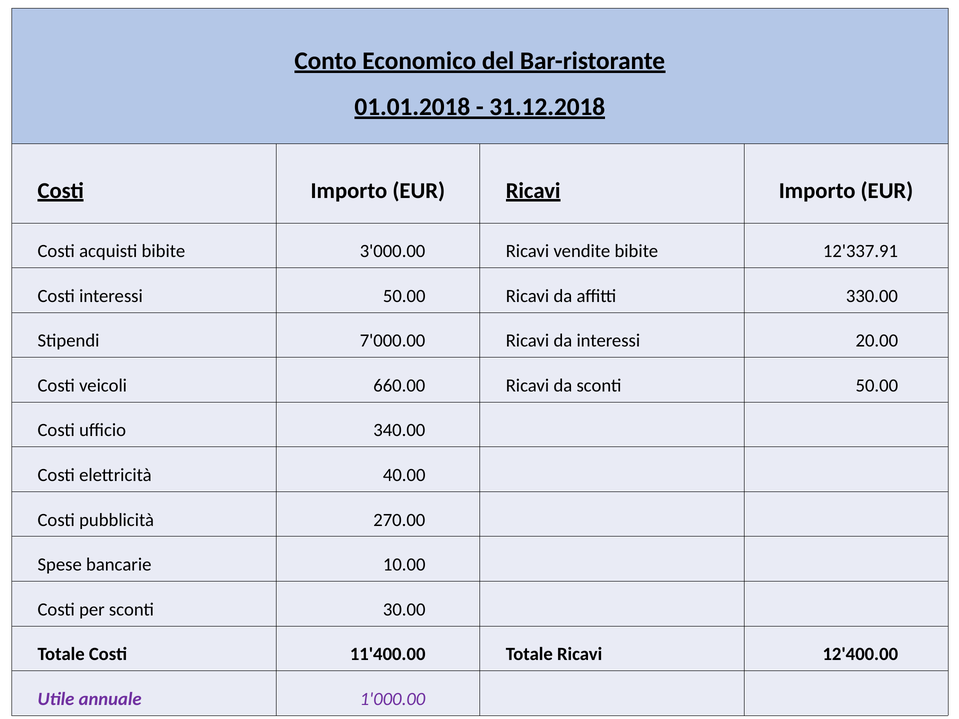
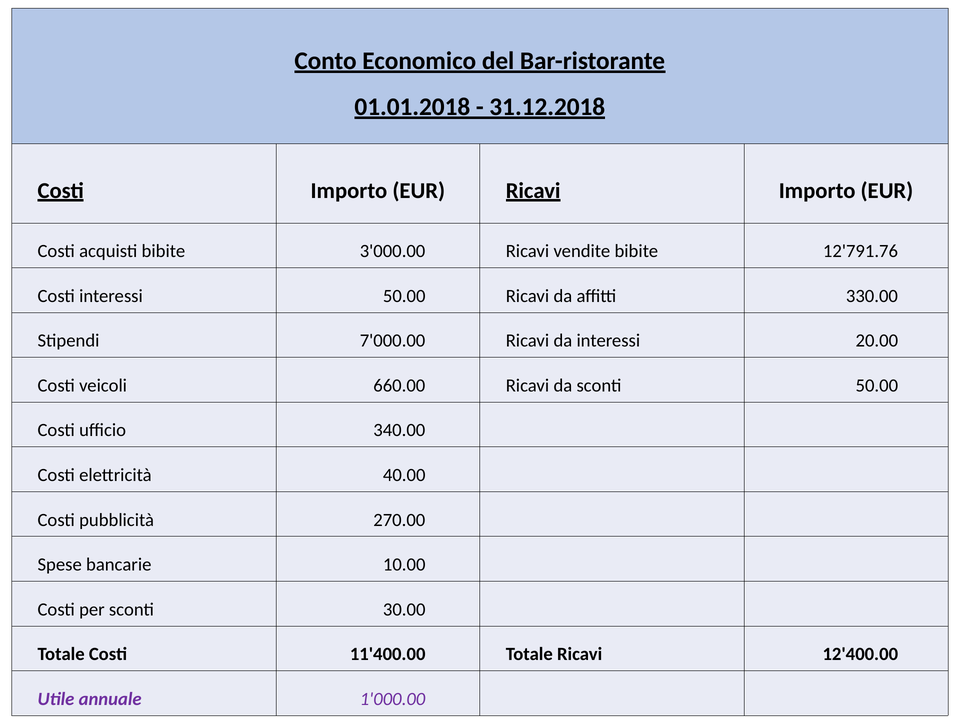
12'337.91: 12'337.91 -> 12'791.76 (860, 251)
